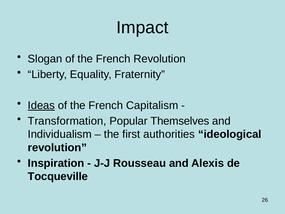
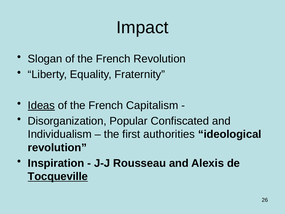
Transformation: Transformation -> Disorganization (67, 121)
Themselves: Themselves -> Confiscated (180, 121)
Tocqueville underline: none -> present (58, 176)
